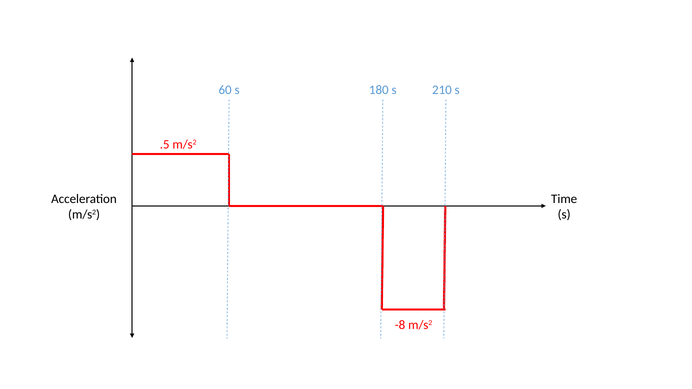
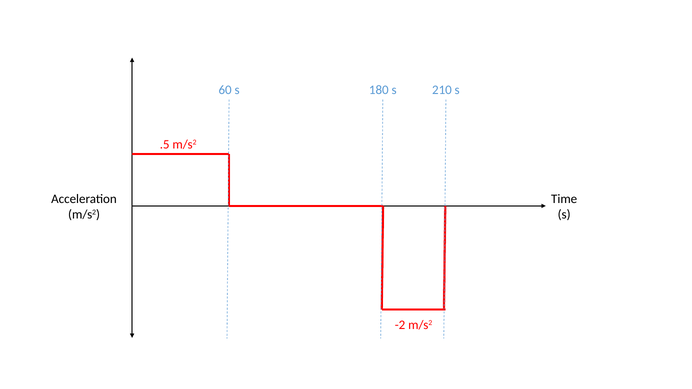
-8: -8 -> -2 (400, 325)
